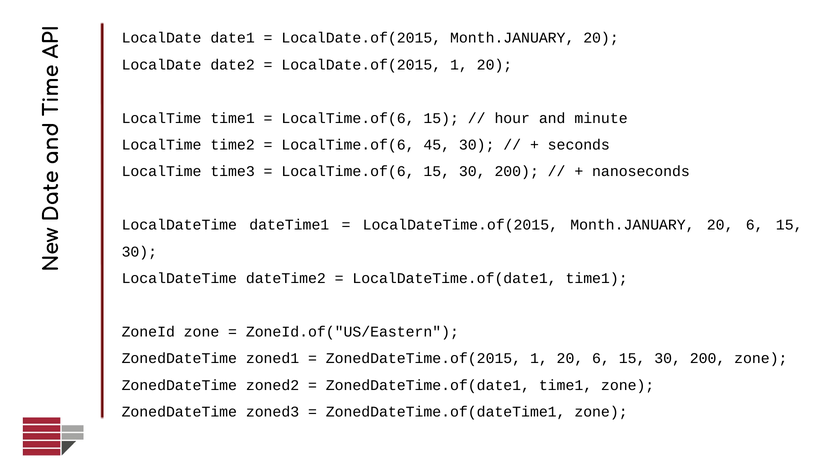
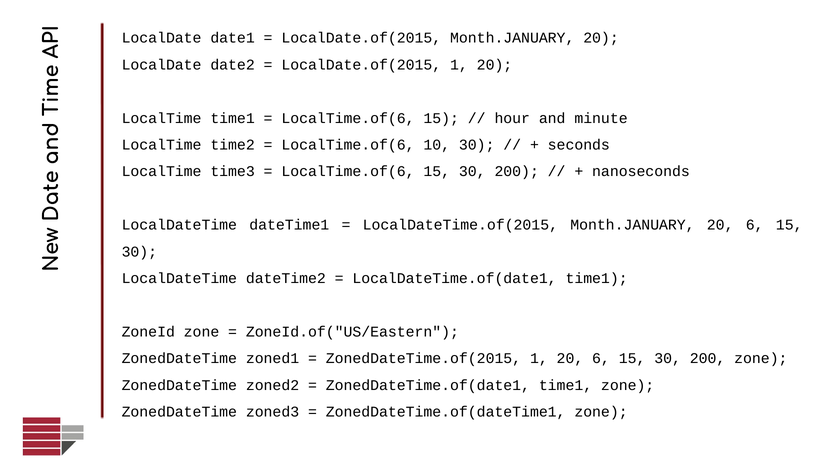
45: 45 -> 10 (437, 145)
